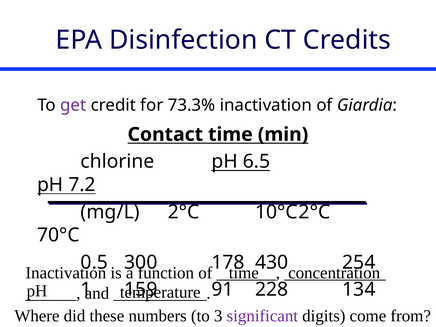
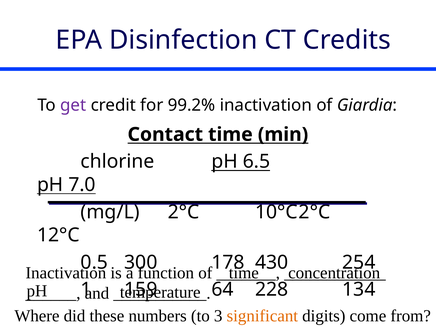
73.3%: 73.3% -> 99.2% (192, 105)
7.2: 7.2 -> 7.0 (82, 185)
70°C: 70°C -> 12°C (58, 235)
91: 91 -> 64 (223, 290)
significant colour: purple -> orange (262, 316)
